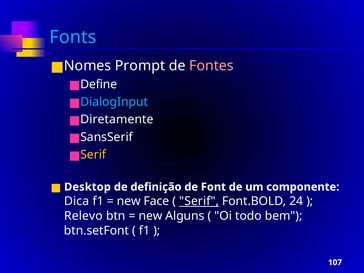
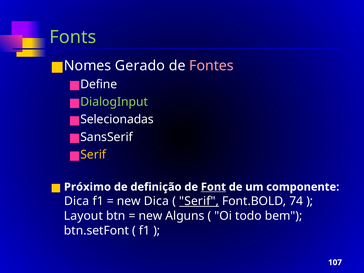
Fonts colour: light blue -> light green (73, 37)
Prompt: Prompt -> Gerado (140, 66)
DialogInput colour: light blue -> light green (114, 102)
Diretamente: Diretamente -> Selecionadas (117, 119)
Desktop: Desktop -> Próximo (87, 187)
Font underline: none -> present (213, 187)
new Face: Face -> Dica (156, 201)
24: 24 -> 74 (296, 201)
Relevo: Relevo -> Layout (83, 216)
